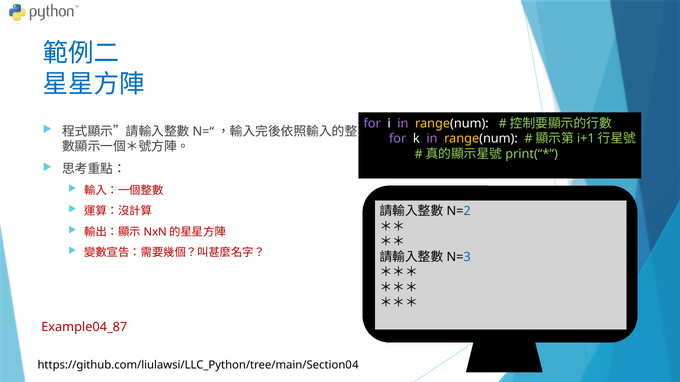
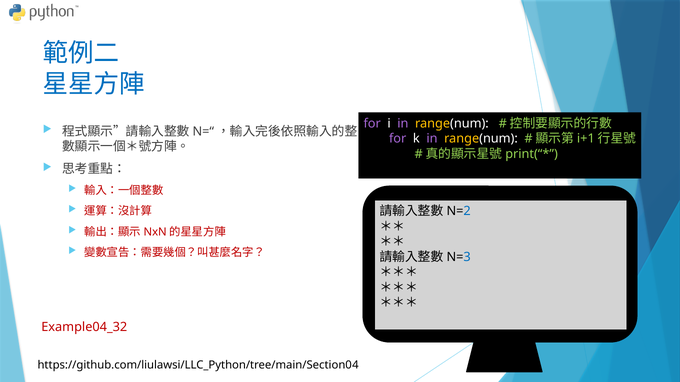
Example04_87: Example04_87 -> Example04_32 (84, 327)
